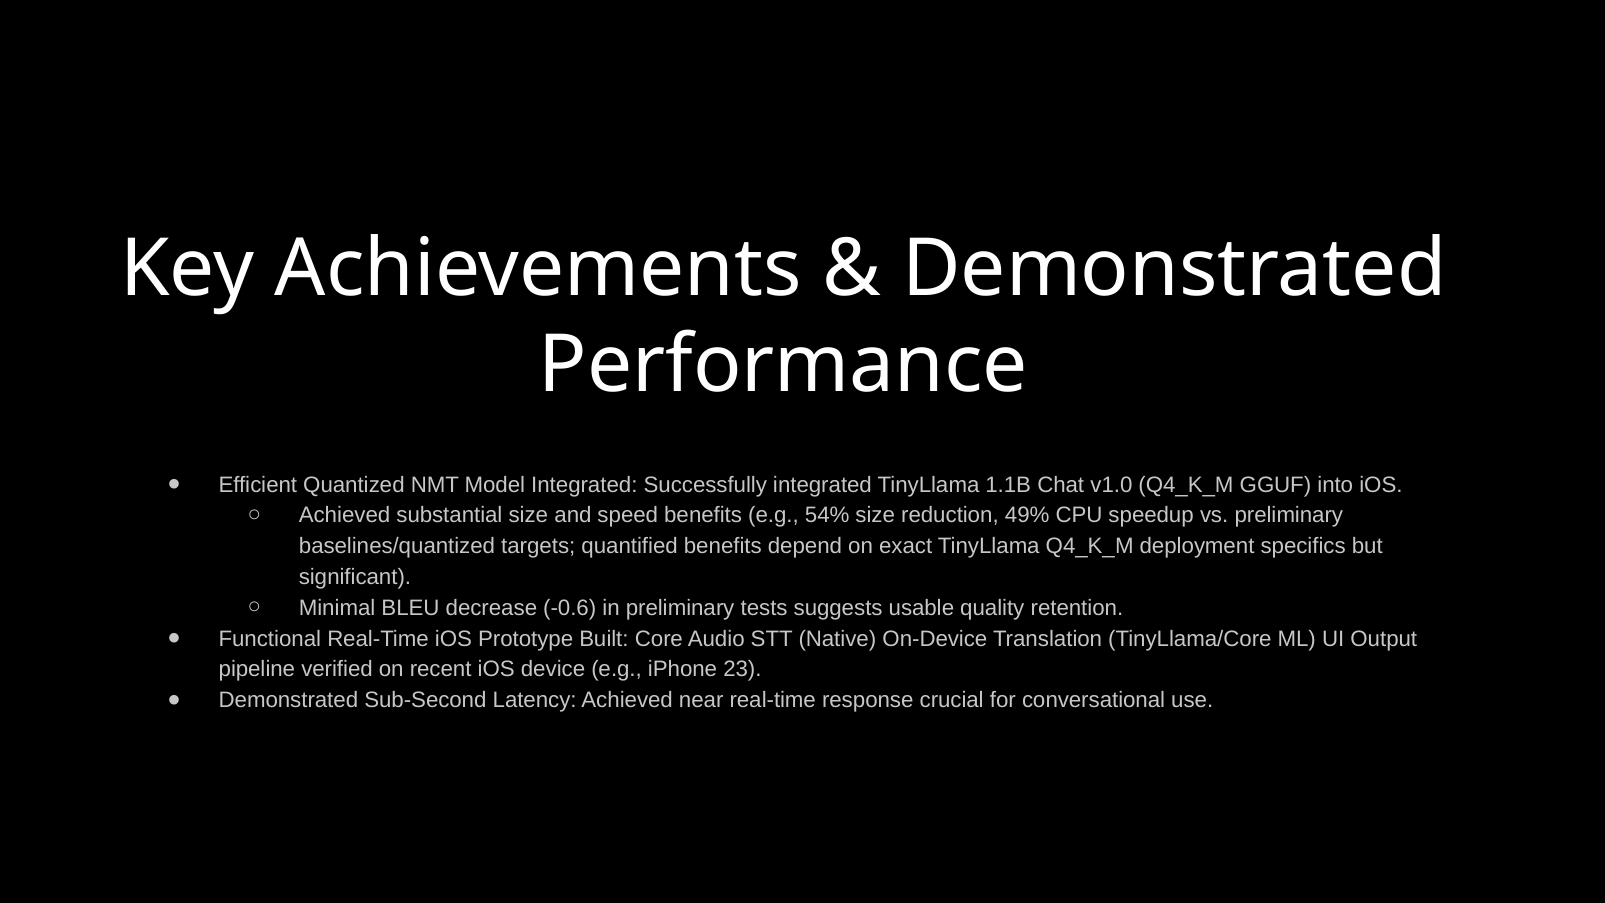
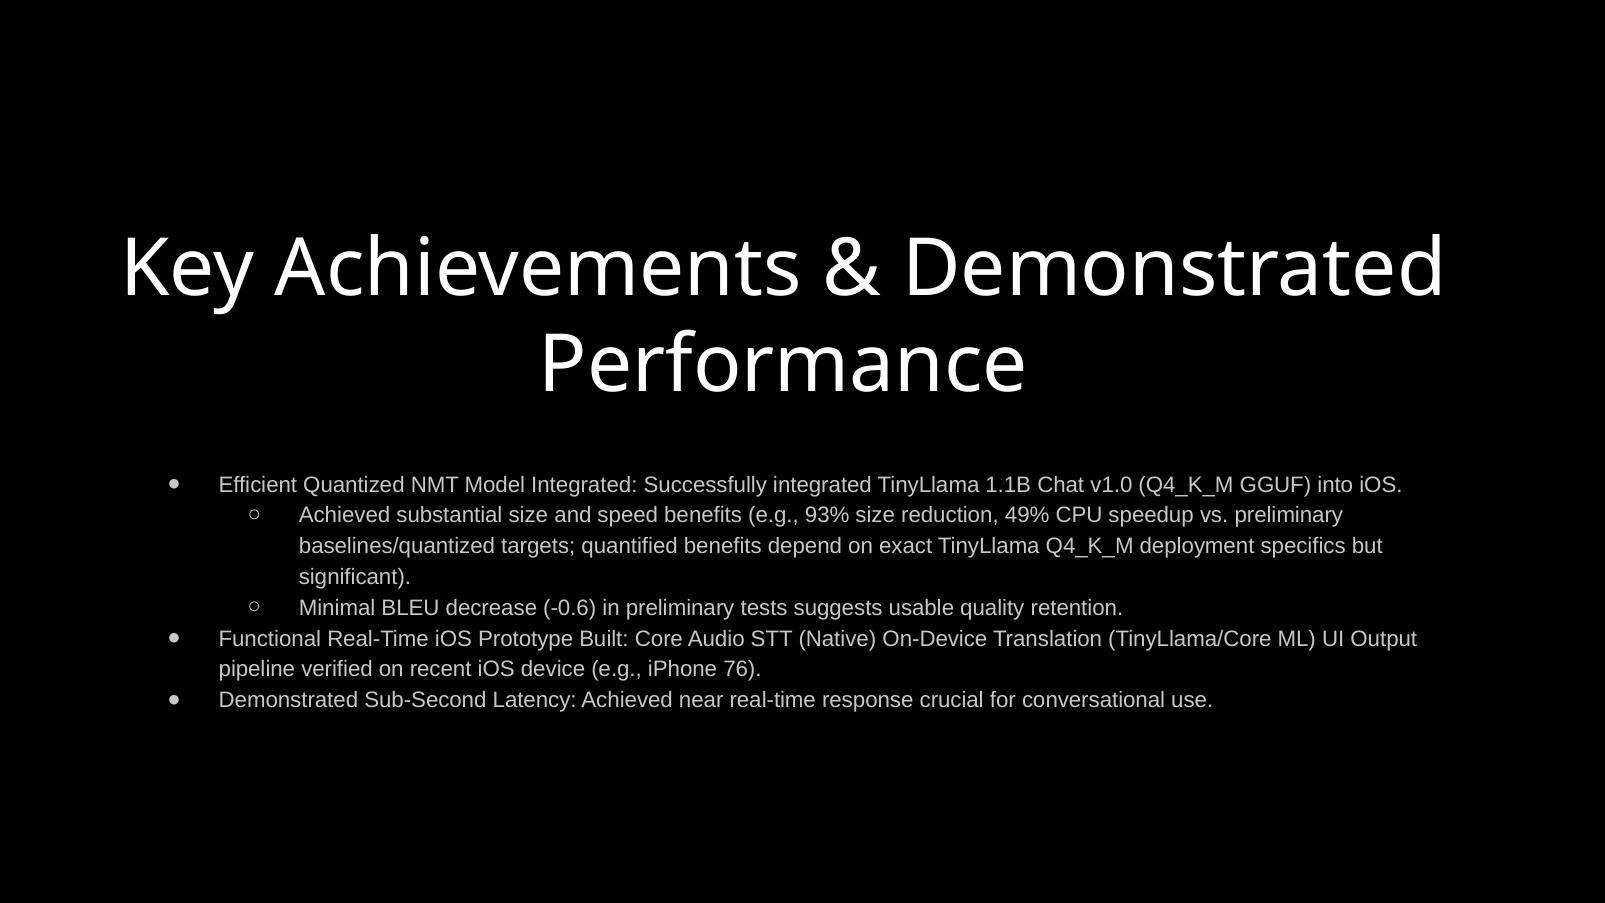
54%: 54% -> 93% (827, 515)
23: 23 -> 76 (742, 669)
